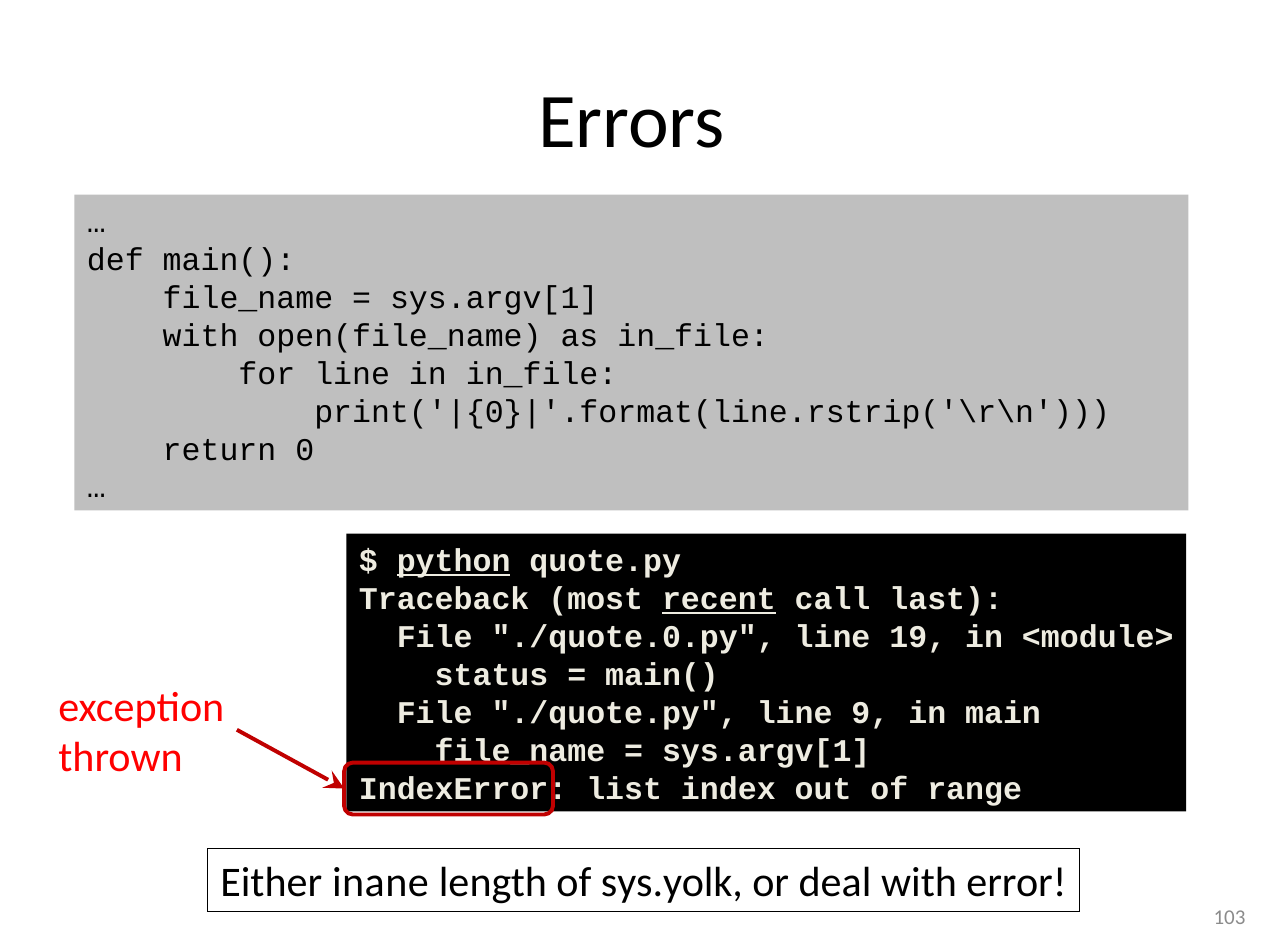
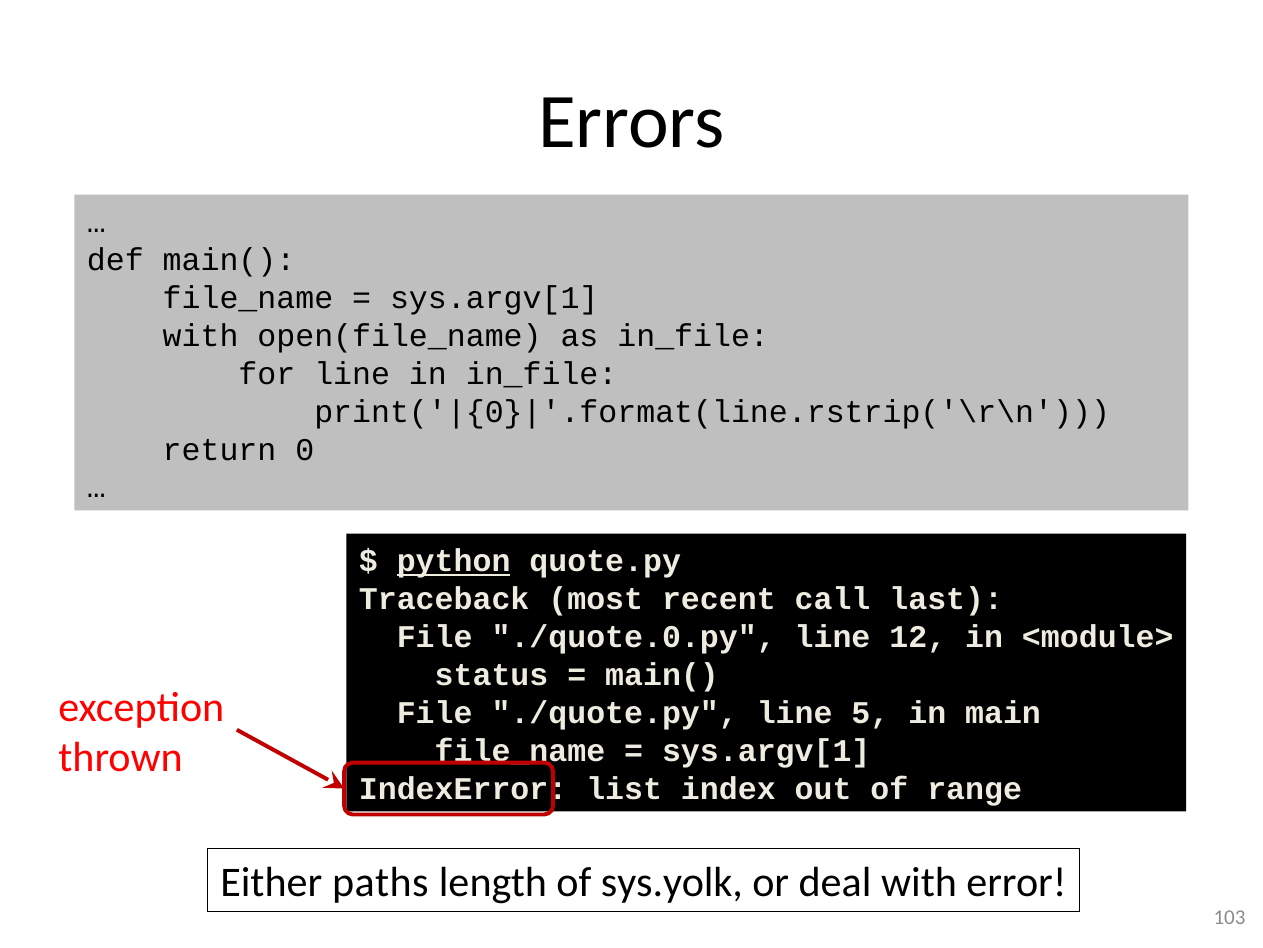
recent underline: present -> none (719, 599)
19: 19 -> 12 (918, 636)
9: 9 -> 5 (870, 712)
inane: inane -> paths (380, 882)
